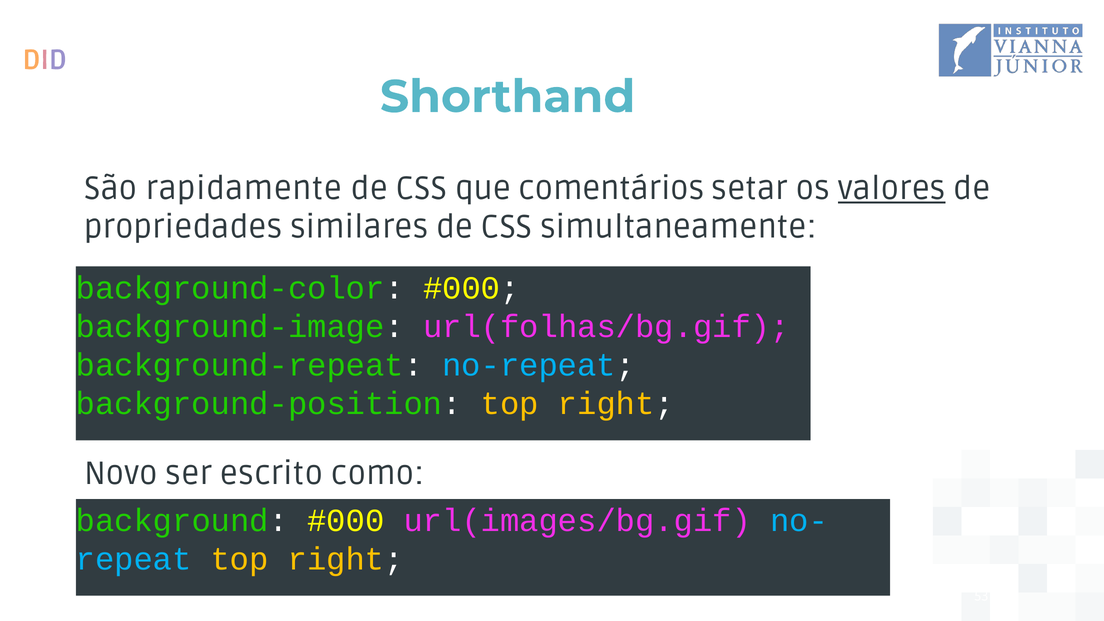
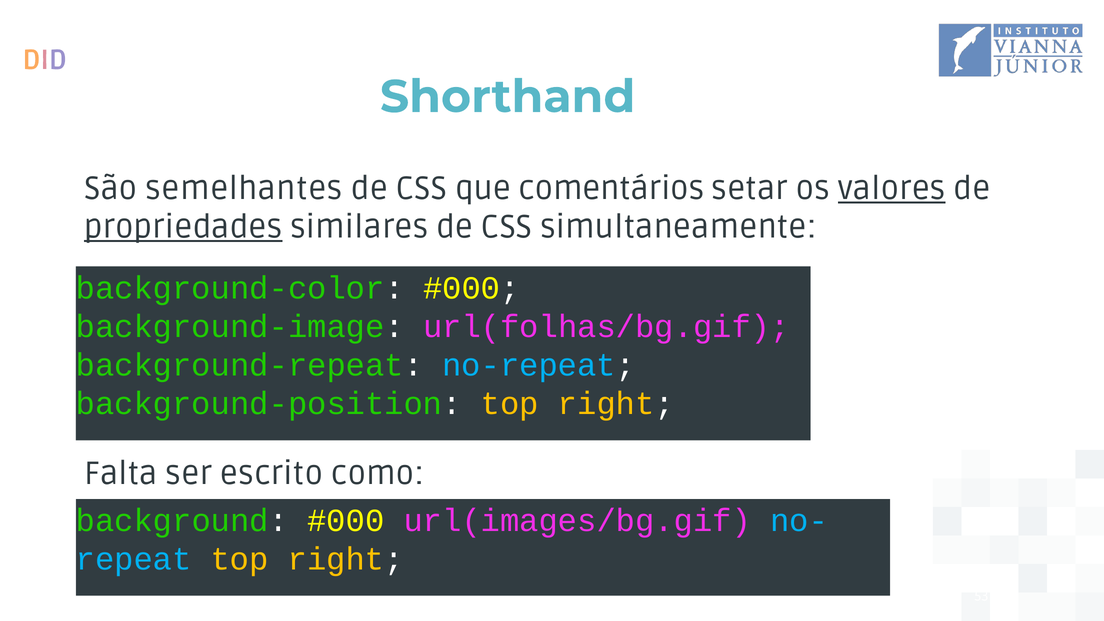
rapidamente: rapidamente -> semelhantes (244, 189)
propriedades underline: none -> present (183, 227)
Novo: Novo -> Falta (121, 474)
